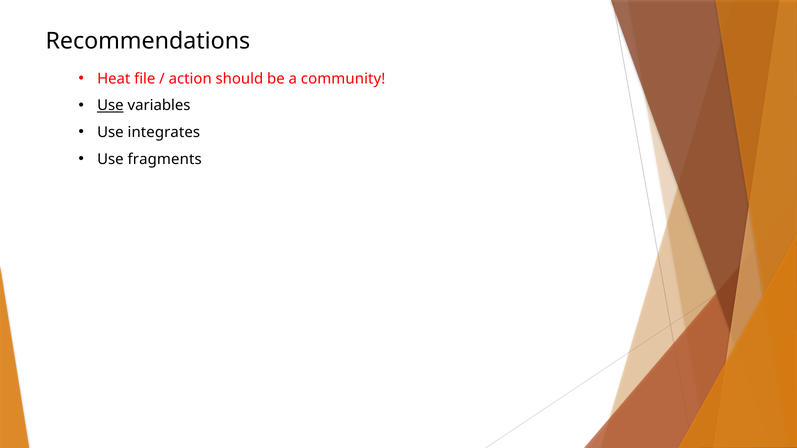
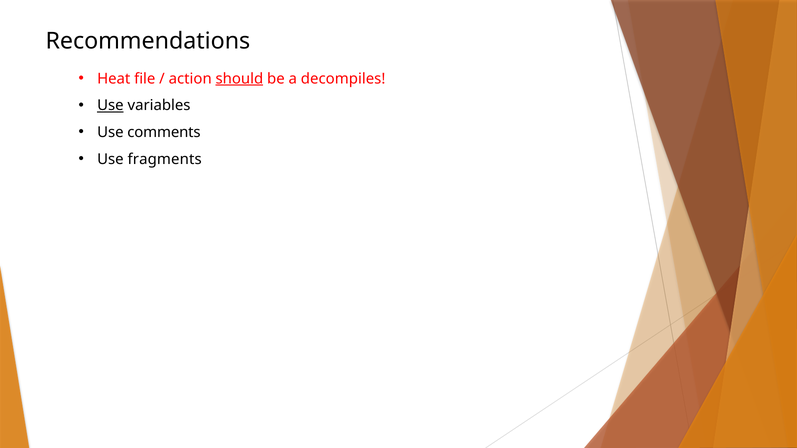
should underline: none -> present (239, 79)
community: community -> decompiles (343, 79)
integrates: integrates -> comments (164, 132)
